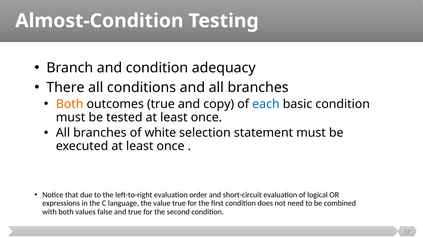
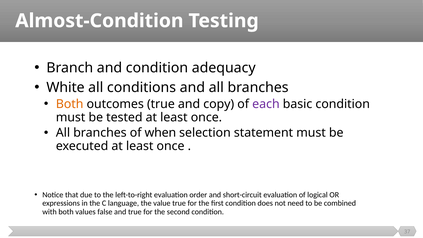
There: There -> White (65, 87)
each colour: blue -> purple (266, 104)
white: white -> when (160, 133)
